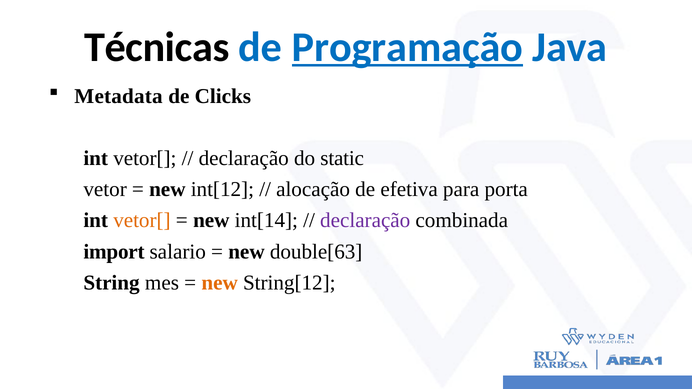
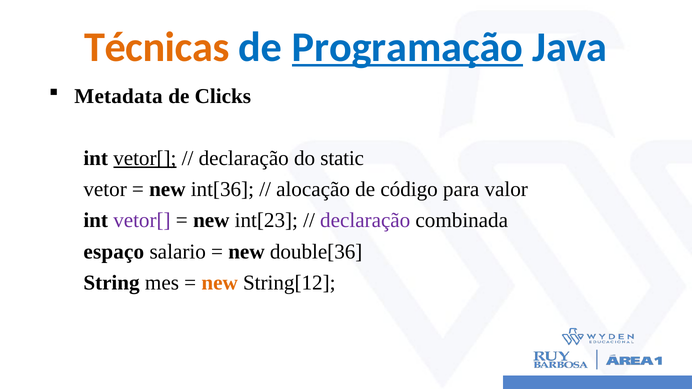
Técnicas colour: black -> orange (157, 47)
vetor[ underline: none -> present (145, 158)
int[12: int[12 -> int[36 (222, 190)
efetiva: efetiva -> código (409, 190)
porta: porta -> valor (506, 190)
vetor[ colour: orange -> purple (142, 221)
int[14: int[14 -> int[23 (266, 221)
import: import -> espaço (114, 252)
double[63: double[63 -> double[36 (316, 252)
